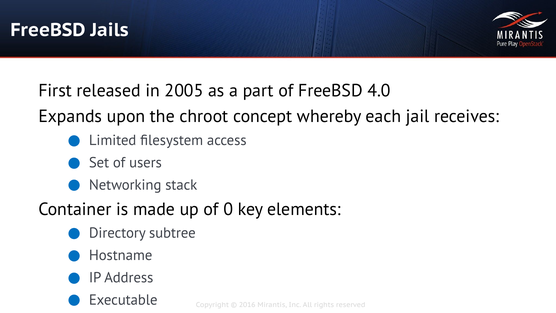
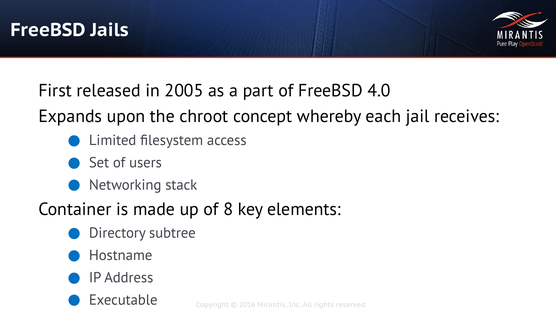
0: 0 -> 8 (228, 209)
